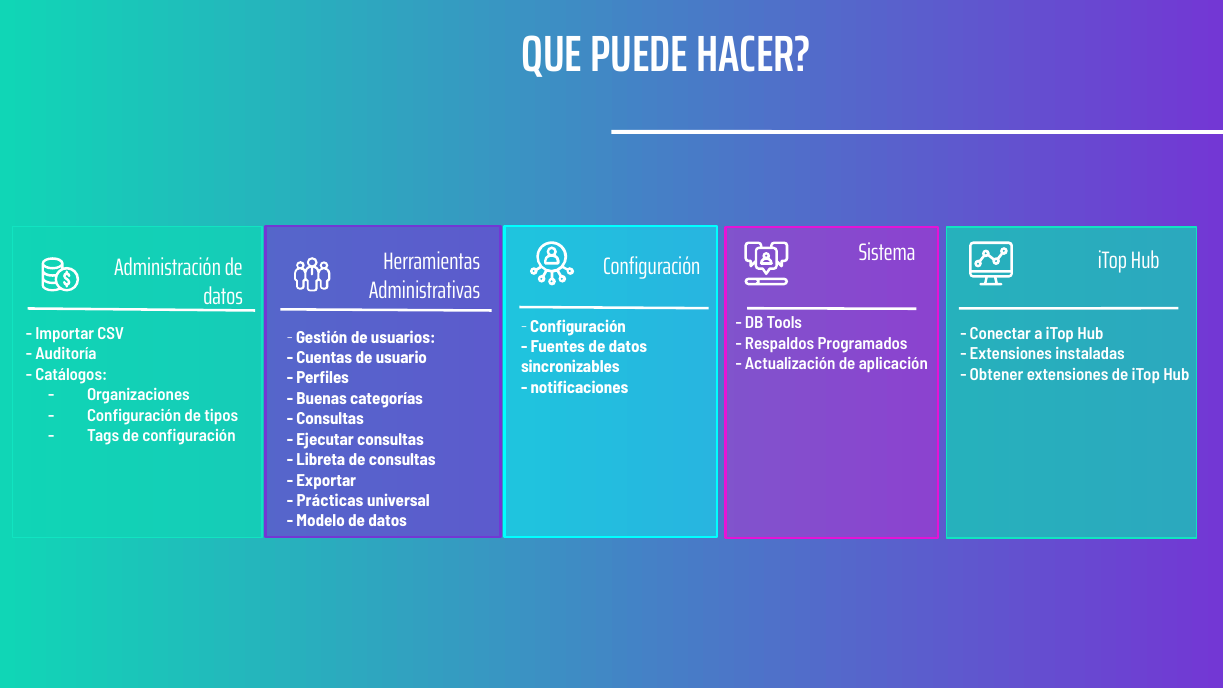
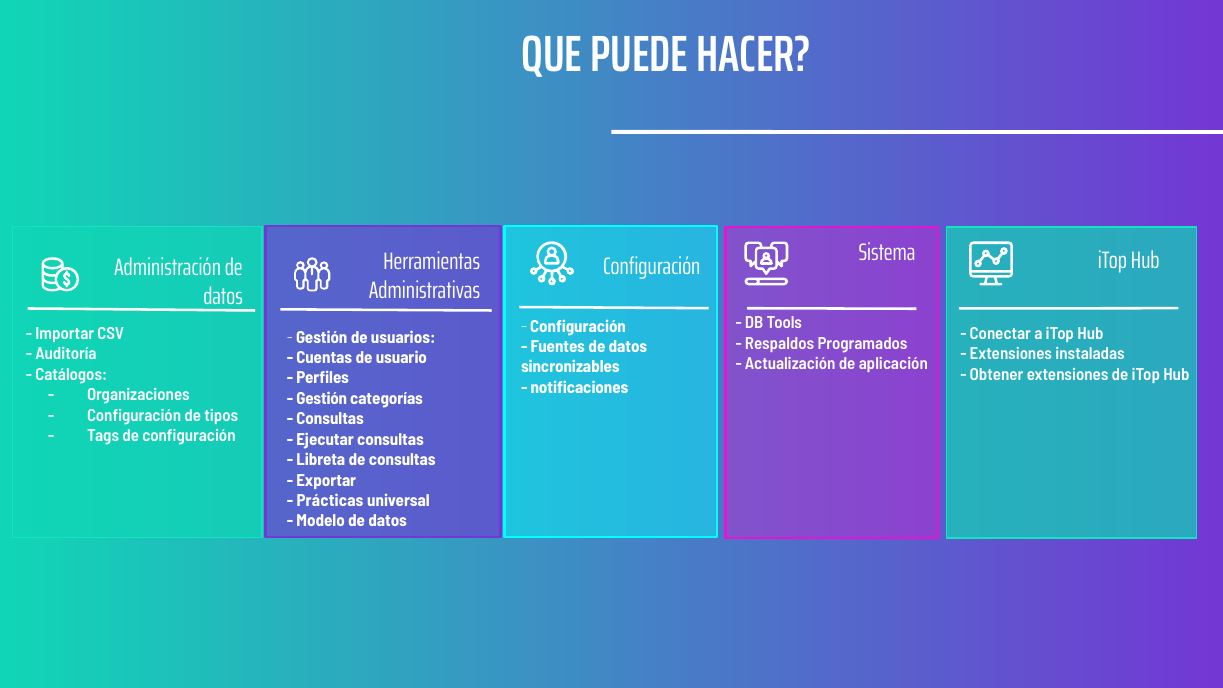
Buenas: Buenas -> Gestión (322, 399)
